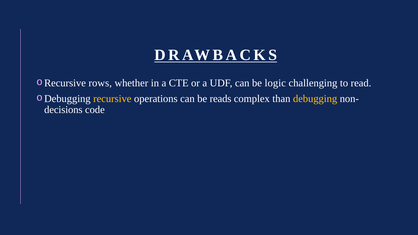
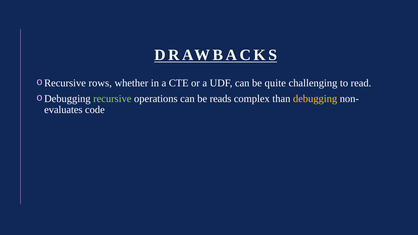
logic: logic -> quite (275, 83)
recursive colour: yellow -> light green (112, 99)
decisions: decisions -> еvaluatеs (63, 110)
